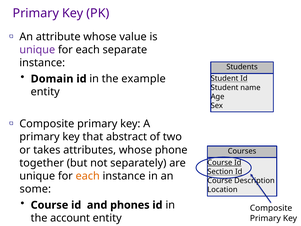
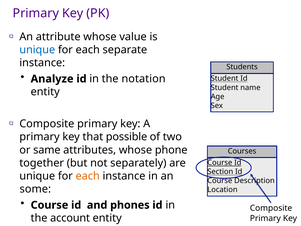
unique colour: purple -> blue (37, 50)
Domain: Domain -> Analyze (52, 79)
example: example -> notation (144, 79)
abstract: abstract -> possible (127, 137)
takes: takes -> same (47, 150)
